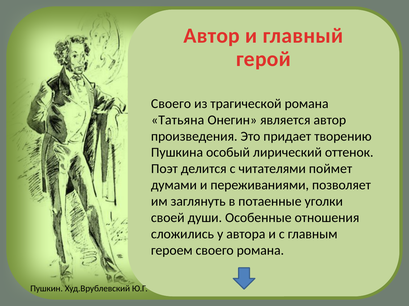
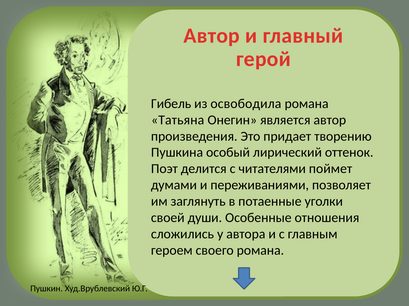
Своего: Своего -> Гибель (171, 104)
трагической: трагической -> освободила (246, 104)
